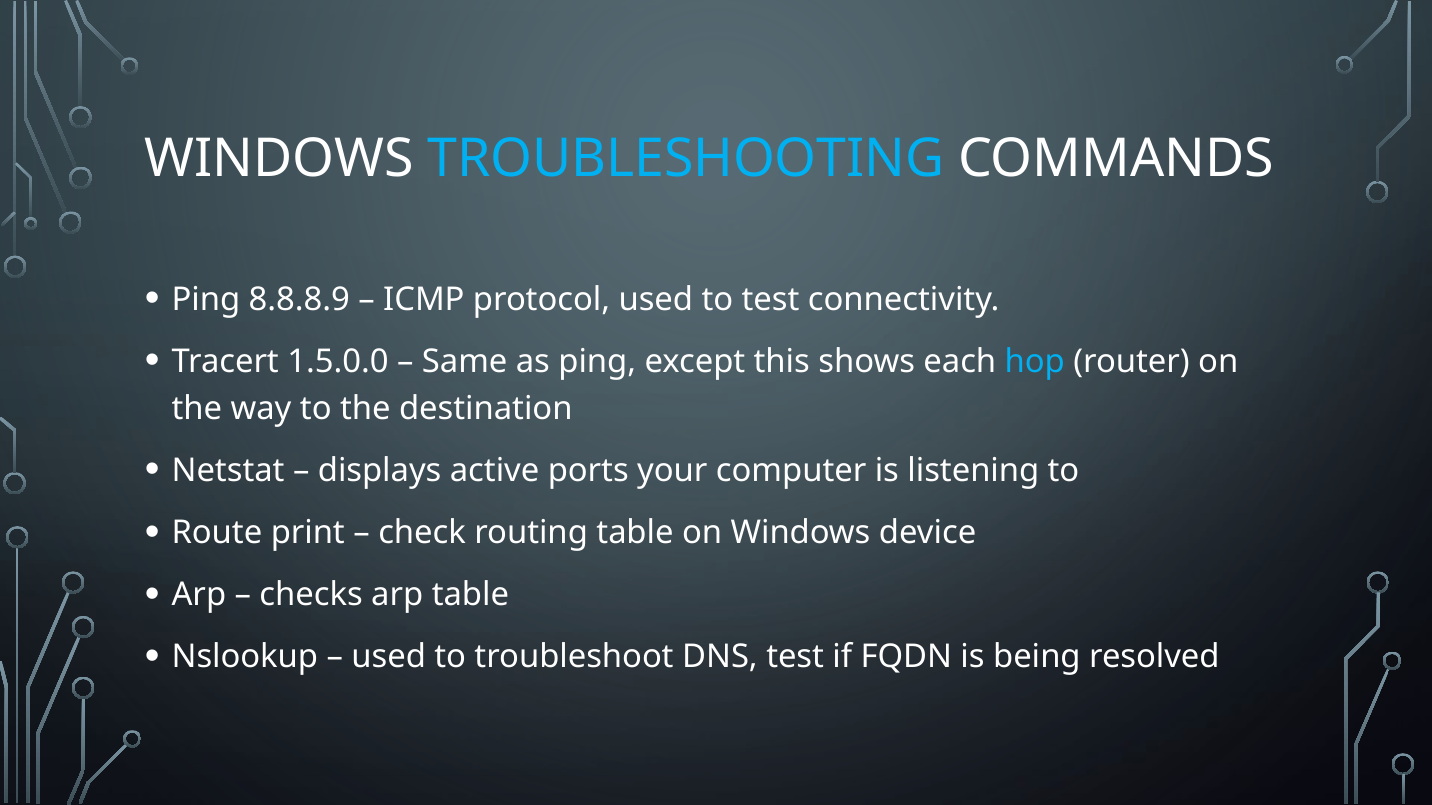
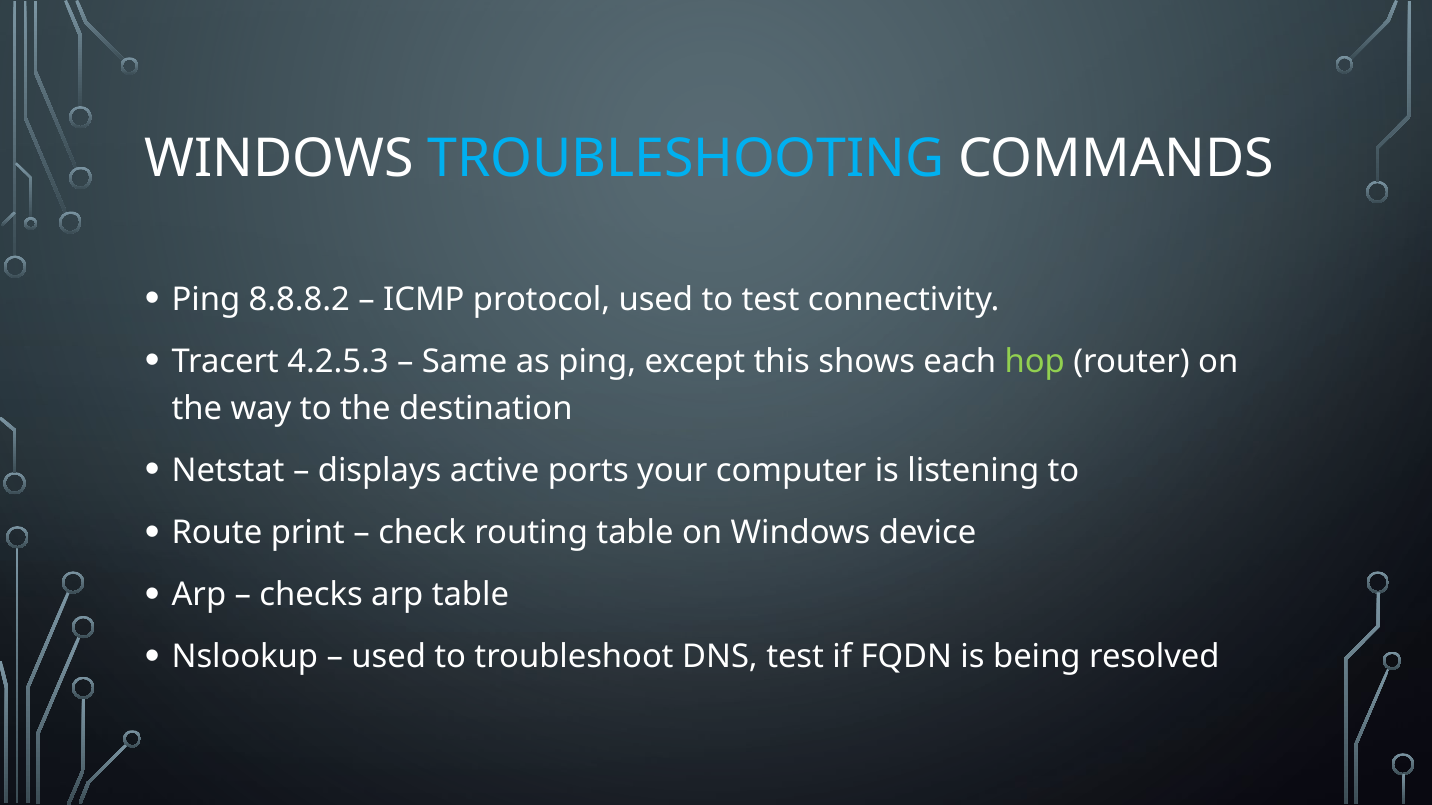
8.8.8.9: 8.8.8.9 -> 8.8.8.2 (299, 299)
1.5.0.0: 1.5.0.0 -> 4.2.5.3 (338, 362)
hop colour: light blue -> light green (1035, 362)
